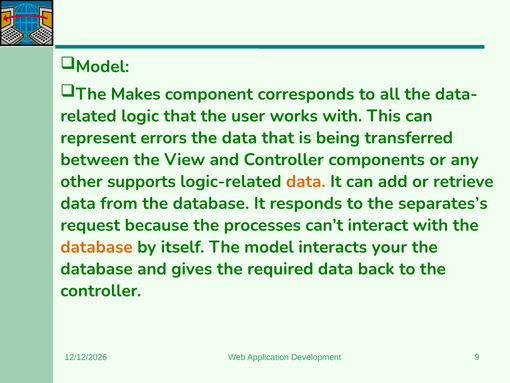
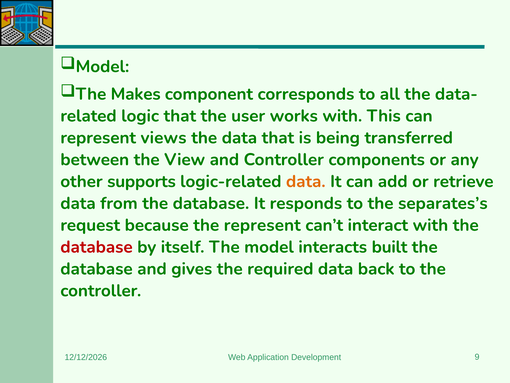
errors: errors -> views (164, 138)
the processes: processes -> represent (262, 225)
database colour: orange -> red (96, 247)
your: your -> built (390, 247)
